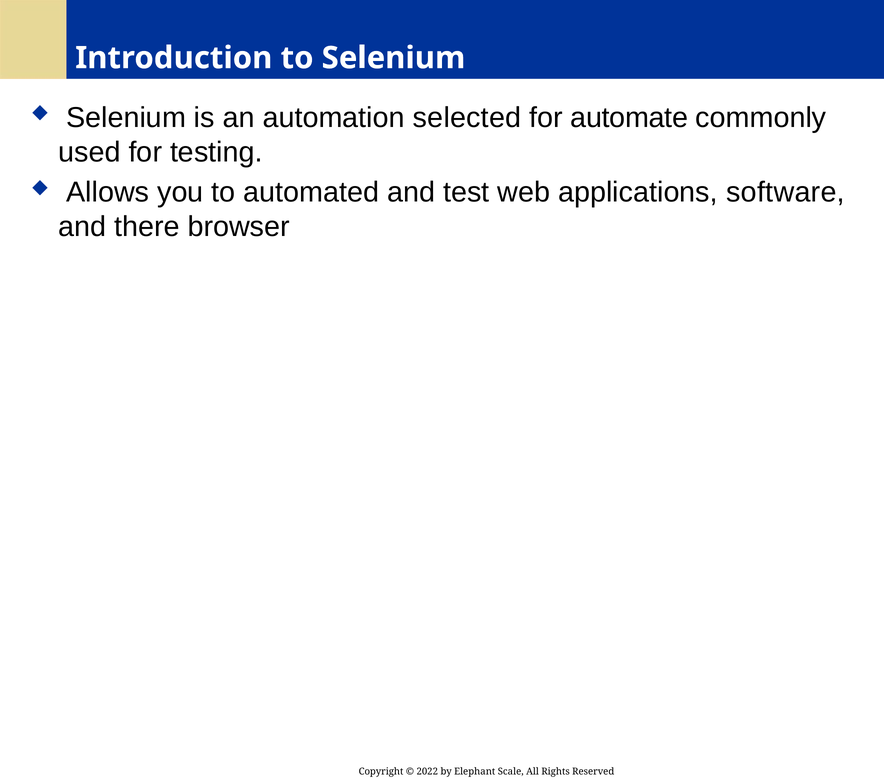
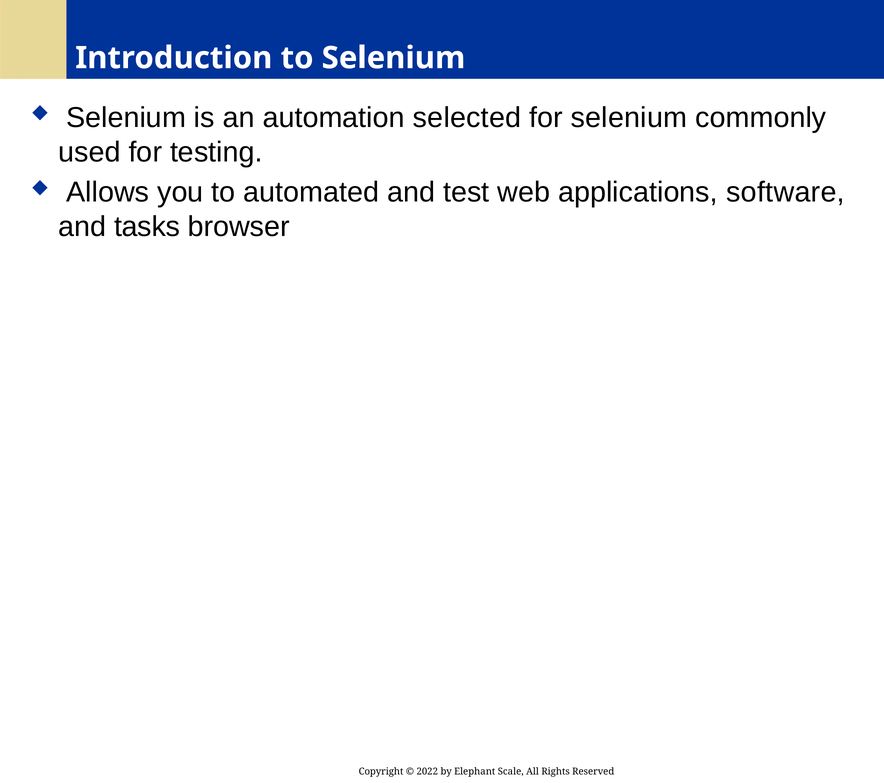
for automate: automate -> selenium (629, 117)
there: there -> tasks (147, 227)
